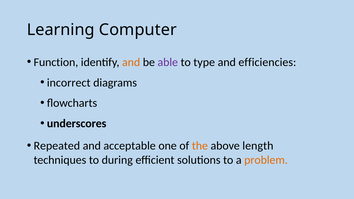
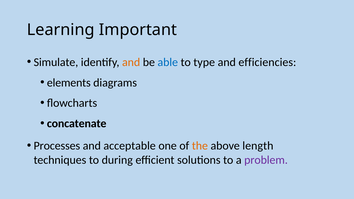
Computer: Computer -> Important (138, 30)
Function: Function -> Simulate (56, 62)
able colour: purple -> blue (168, 62)
incorrect: incorrect -> elements (69, 83)
underscores: underscores -> concatenate (77, 124)
Repeated: Repeated -> Processes (57, 146)
problem colour: orange -> purple (266, 160)
